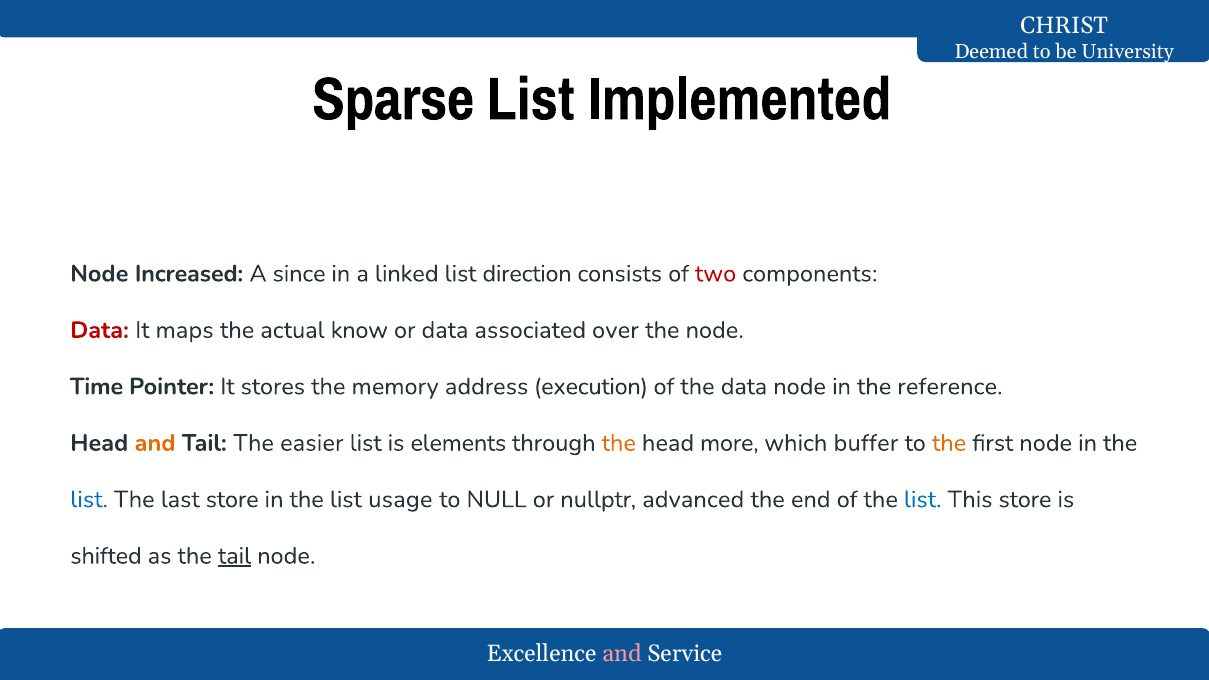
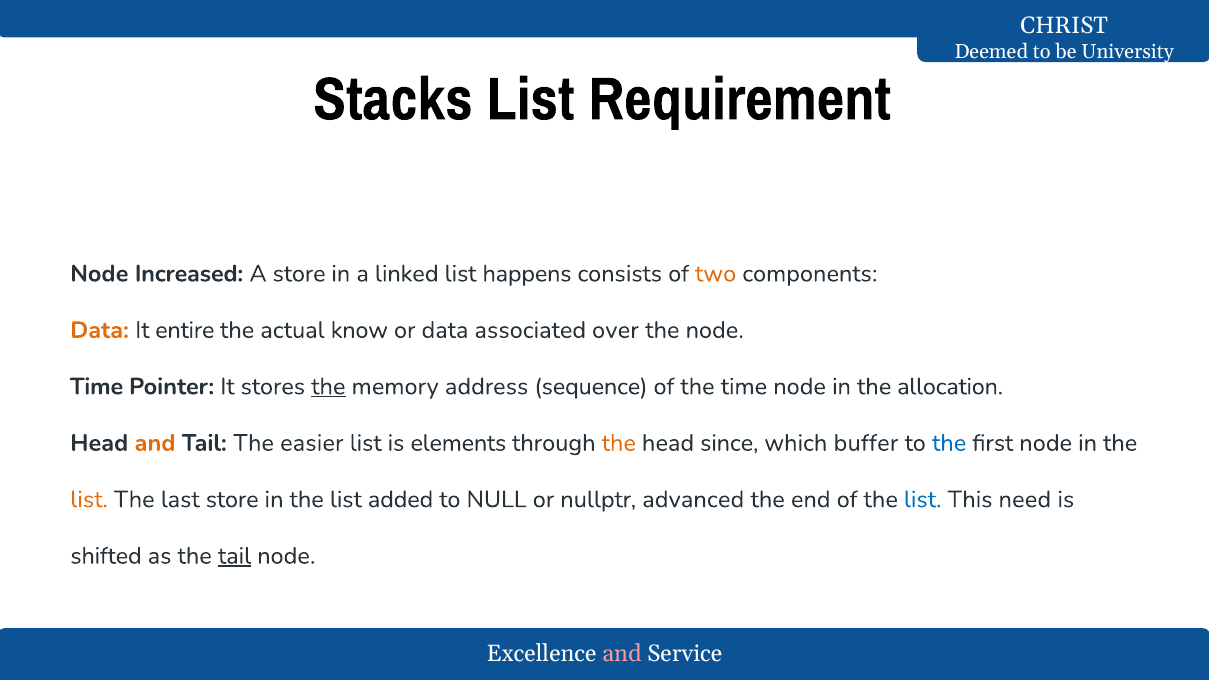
Sparse: Sparse -> Stacks (393, 99)
Implemented: Implemented -> Requirement (740, 99)
A since: since -> store (299, 274)
direction: direction -> happens (527, 274)
two colour: red -> orange (716, 274)
Data colour: red -> orange (100, 330)
maps: maps -> entire (185, 330)
the underline: none -> present (328, 387)
execution: execution -> sequence (591, 387)
the data: data -> time (744, 387)
reference: reference -> allocation (950, 387)
more: more -> since (729, 443)
the colour: orange -> blue (949, 443)
list colour: blue -> orange (89, 499)
usage: usage -> added (401, 499)
This store: store -> need (1025, 499)
